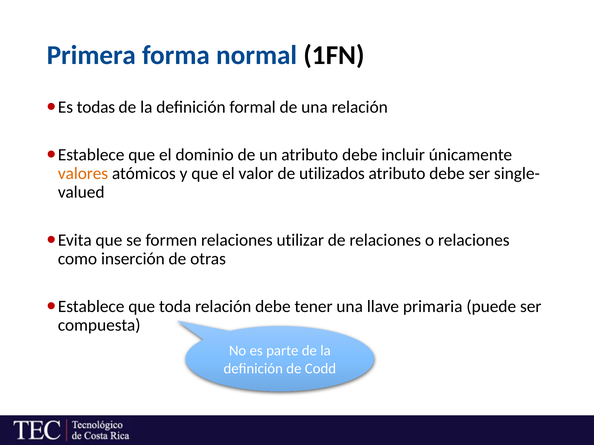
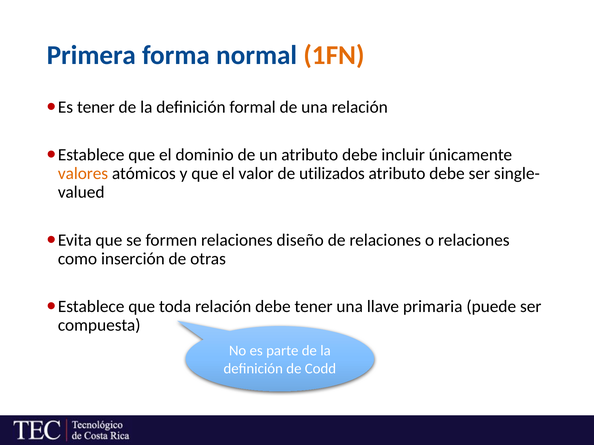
1FN colour: black -> orange (334, 55)
Es todas: todas -> tener (96, 107)
utilizar: utilizar -> diseño (300, 240)
